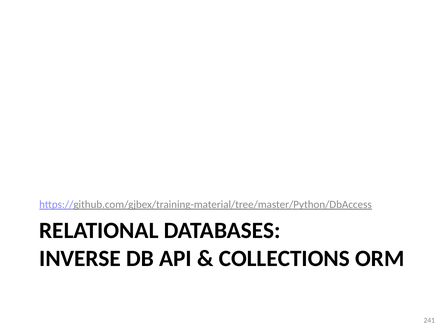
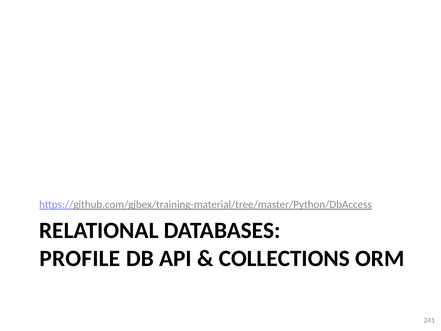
INVERSE: INVERSE -> PROFILE (80, 258)
